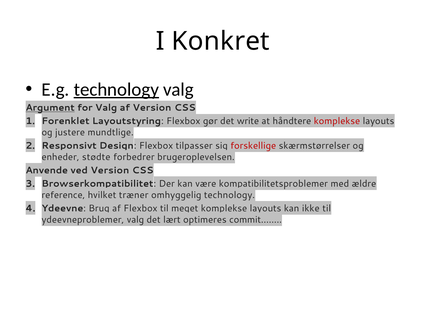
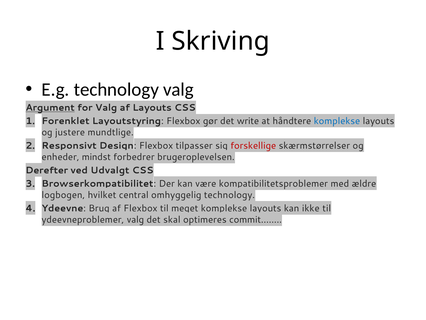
Konkret: Konkret -> Skriving (221, 41)
technology underline: present -> none (116, 89)
af Version: Version -> Layouts (152, 108)
komplekse colour: red -> blue (337, 121)
stødte: stødte -> mindst (96, 157)
Anvende: Anvende -> Derefter (47, 170)
ved Version: Version -> Udvalgt (110, 170)
reference: reference -> logbogen (63, 195)
træner: træner -> central (134, 195)
lært: lært -> skal (172, 219)
